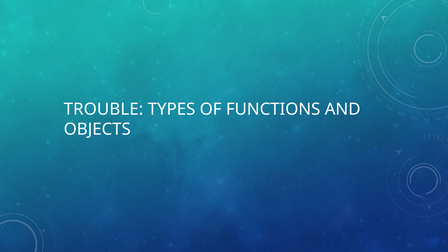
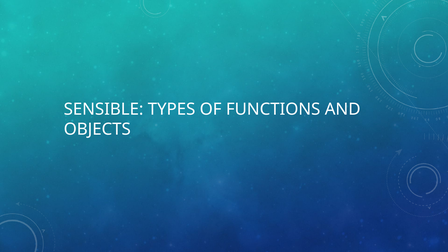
TROUBLE: TROUBLE -> SENSIBLE (104, 109)
